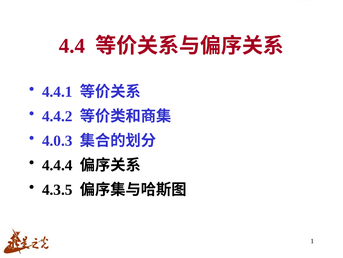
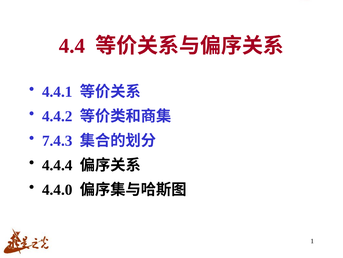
4.0.3: 4.0.3 -> 7.4.3 (57, 140)
4.3.5: 4.3.5 -> 4.4.0 (57, 189)
